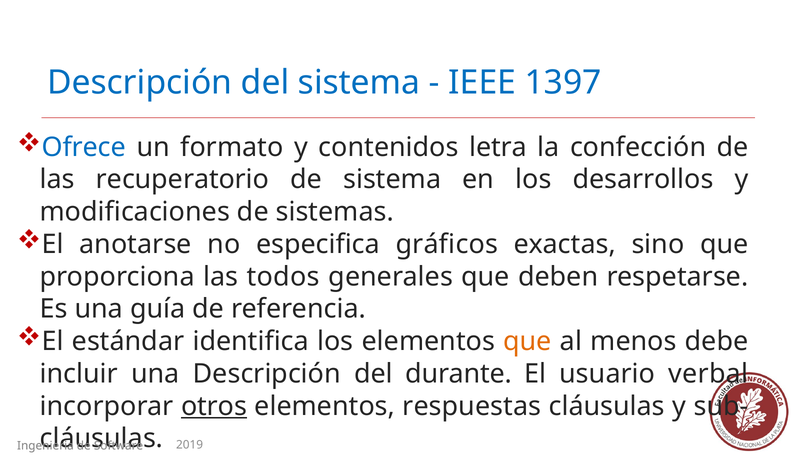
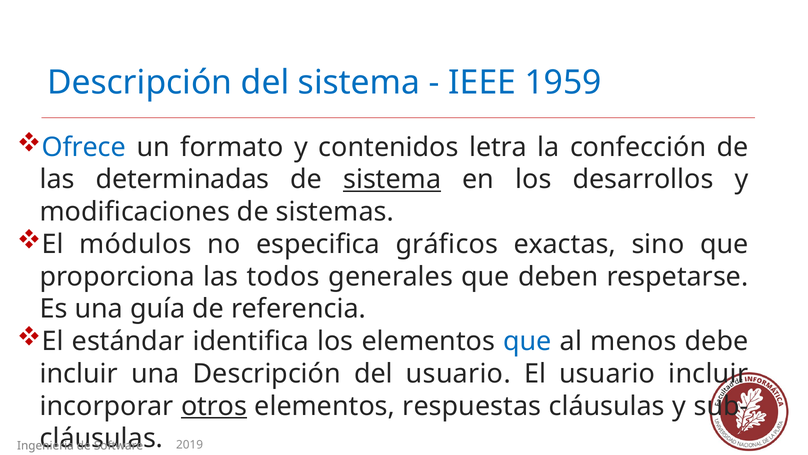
1397: 1397 -> 1959 (563, 82)
recuperatorio: recuperatorio -> determinadas (183, 179)
sistema underline: none -> present (392, 179)
anotarse: anotarse -> módulos (135, 244)
que colour: orange -> blue (527, 341)
del durante: durante -> usuario (458, 373)
usuario verbal: verbal -> incluir (708, 373)
